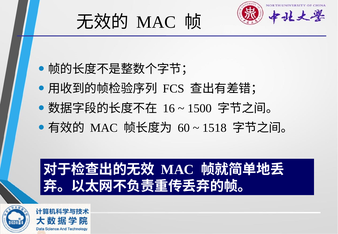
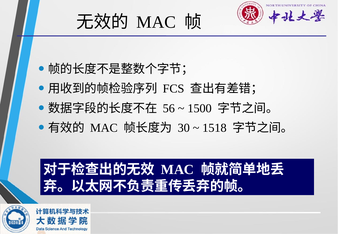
16: 16 -> 56 (169, 108)
60: 60 -> 30 (184, 128)
